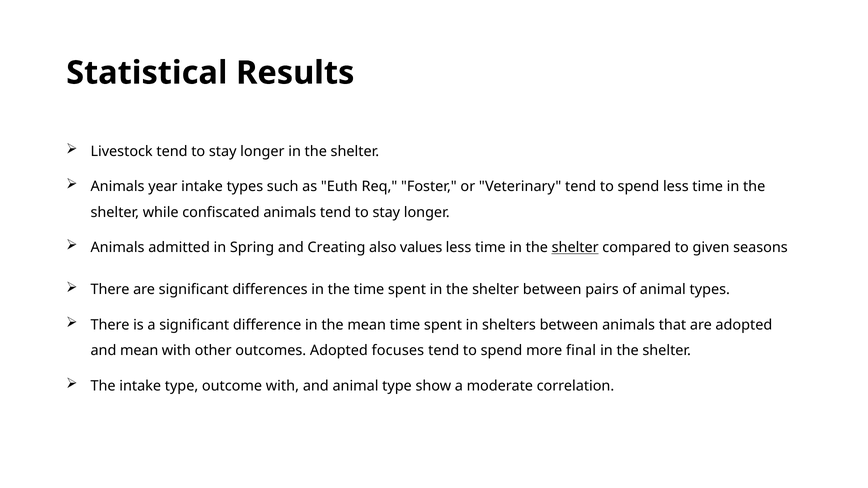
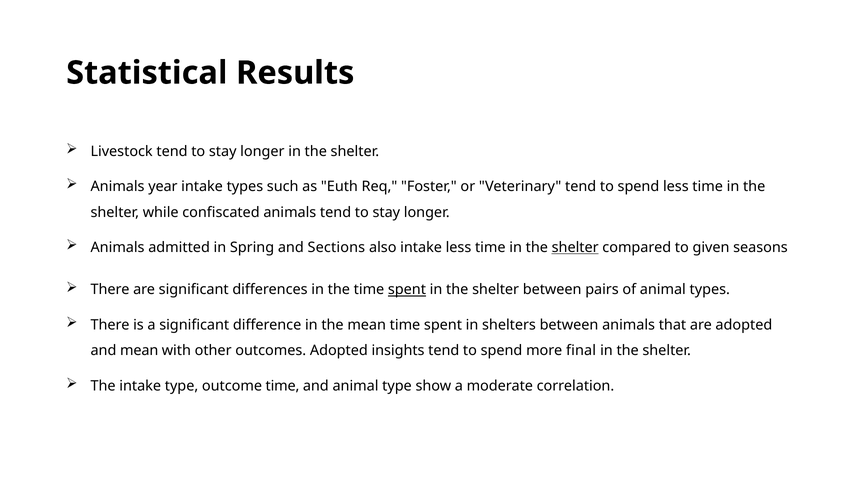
Creating: Creating -> Sections (336, 248)
also values: values -> intake (421, 248)
spent underline: none -> present (407, 290)
focuses: focuses -> insights (398, 351)
outcome with: with -> time (283, 386)
